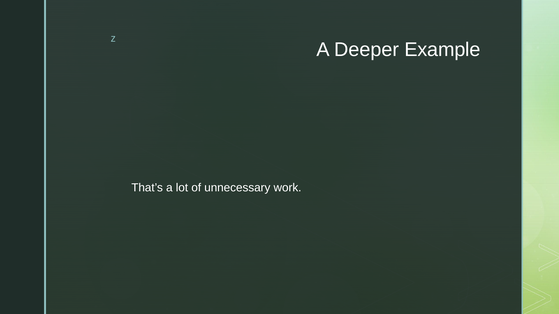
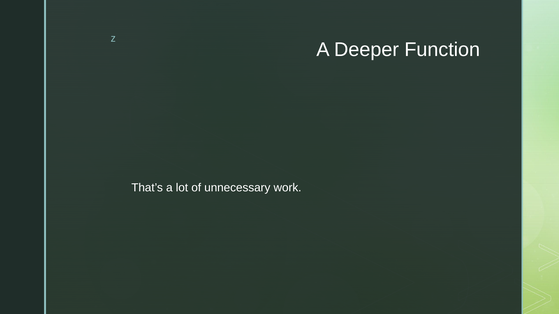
Example: Example -> Function (442, 50)
